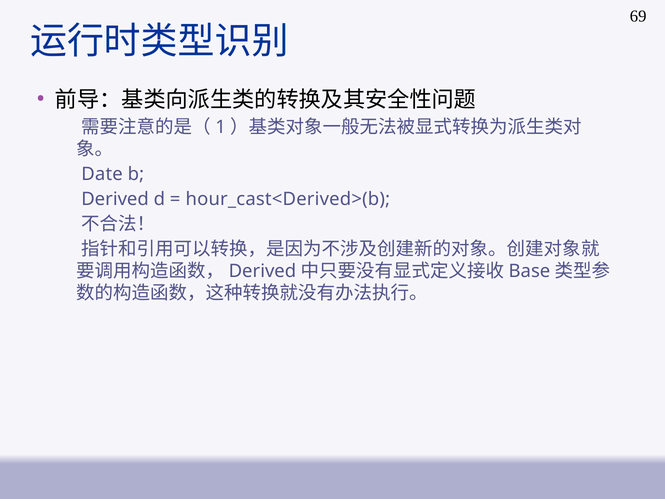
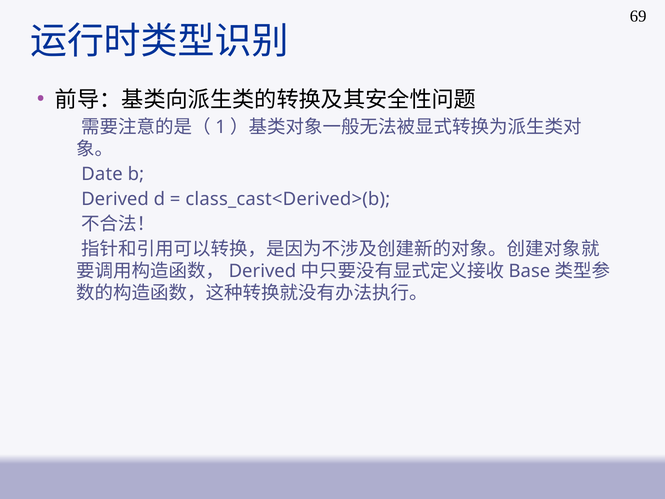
hour_cast<Derived>(b: hour_cast<Derived>(b -> class_cast<Derived>(b (288, 199)
